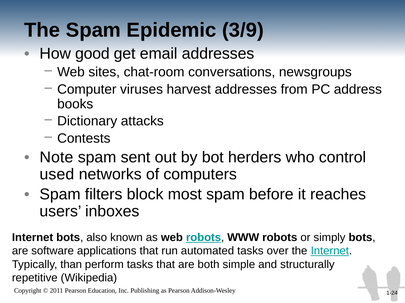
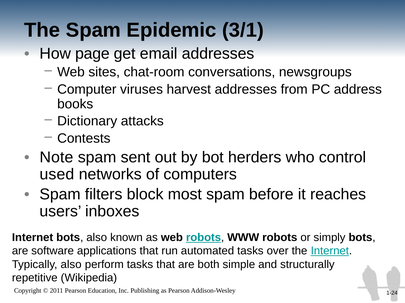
3/9: 3/9 -> 3/1 (243, 30)
good: good -> page (92, 54)
Typically than: than -> also (71, 265)
